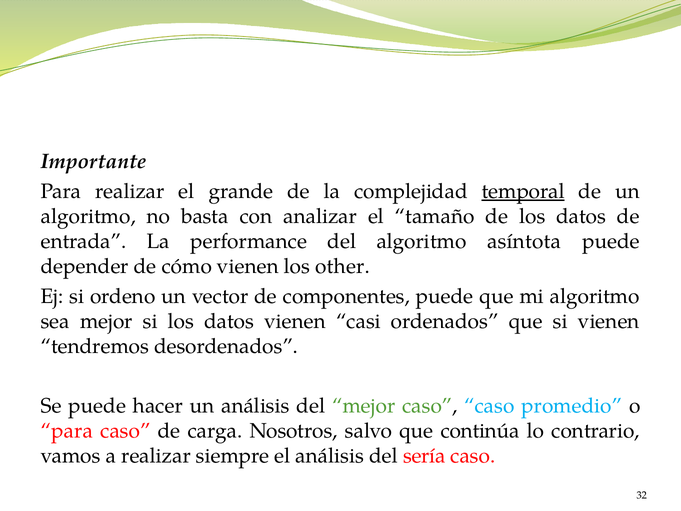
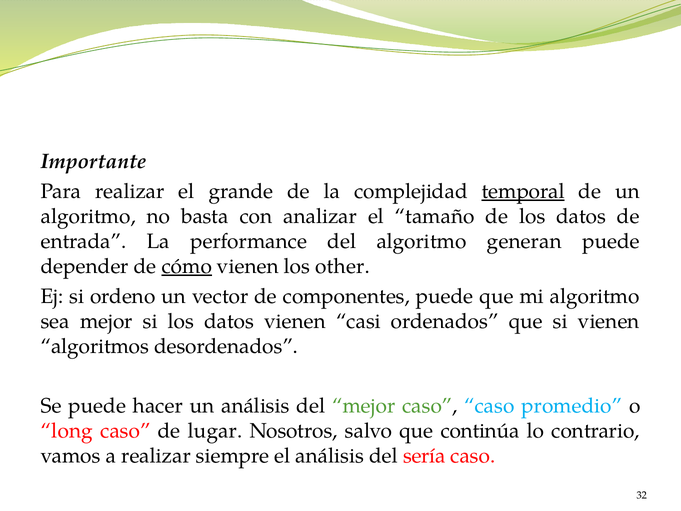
asíntota: asíntota -> generan (524, 241)
cómo underline: none -> present (187, 266)
tendremos: tendremos -> algoritmos (95, 346)
para: para -> long (67, 431)
carga: carga -> lugar (215, 431)
